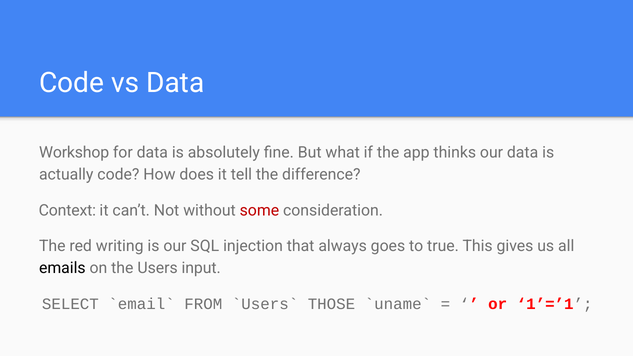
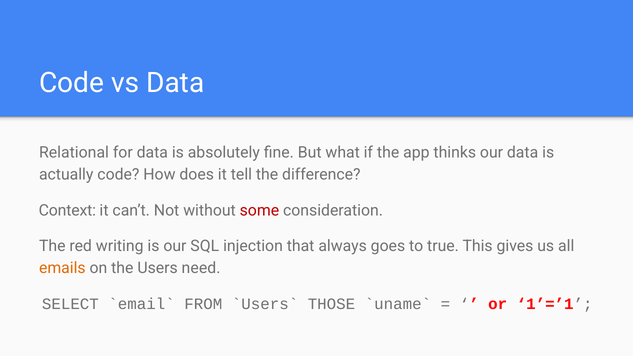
Workshop: Workshop -> Relational (74, 153)
emails colour: black -> orange (62, 268)
input: input -> need (201, 268)
